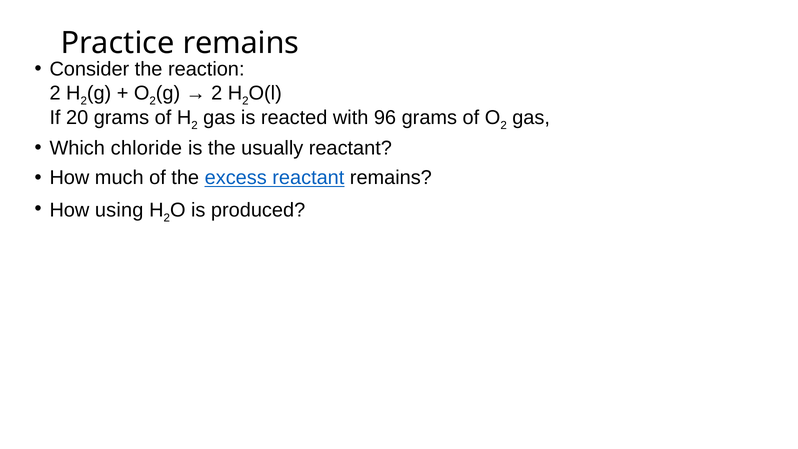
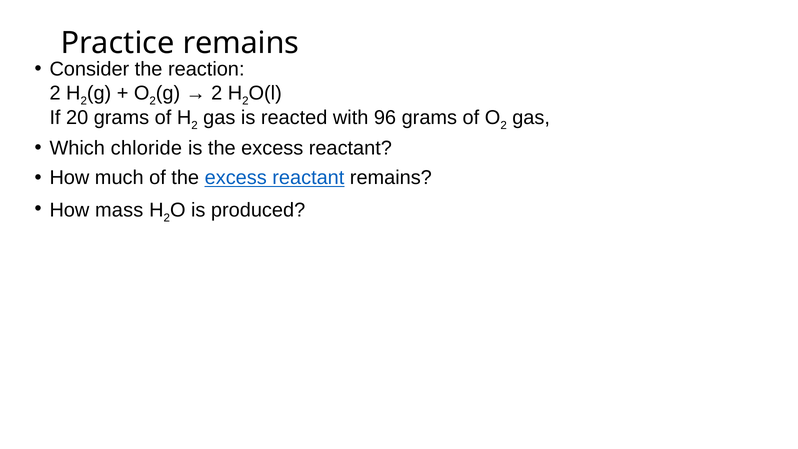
is the usually: usually -> excess (272, 148)
using: using -> mass (119, 210)
